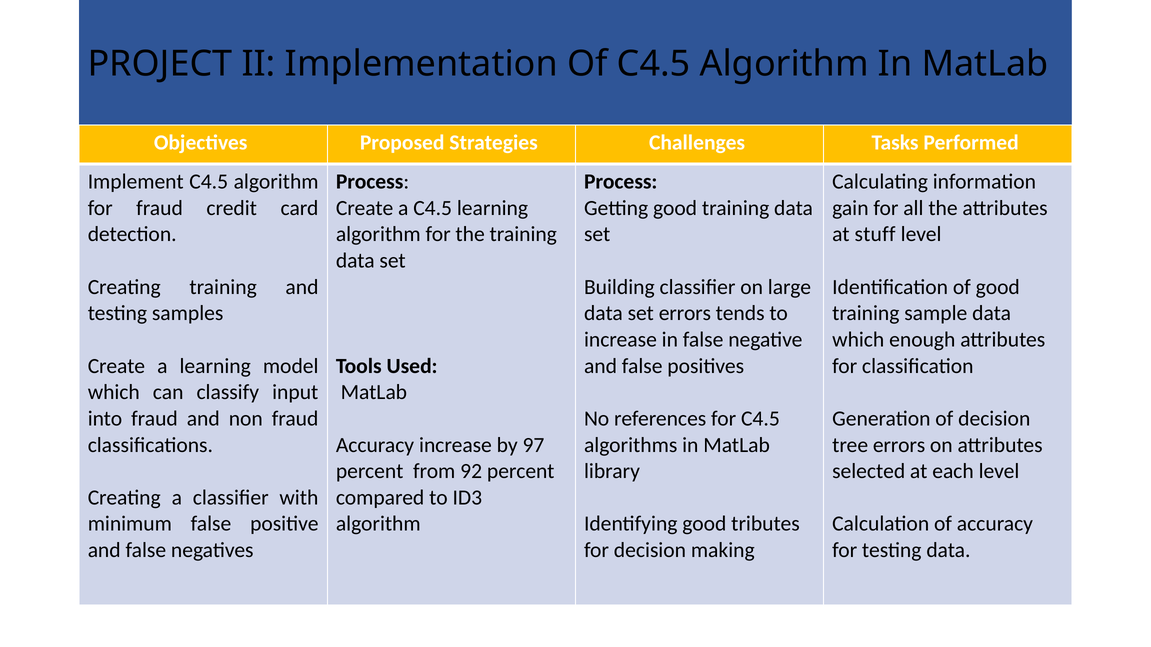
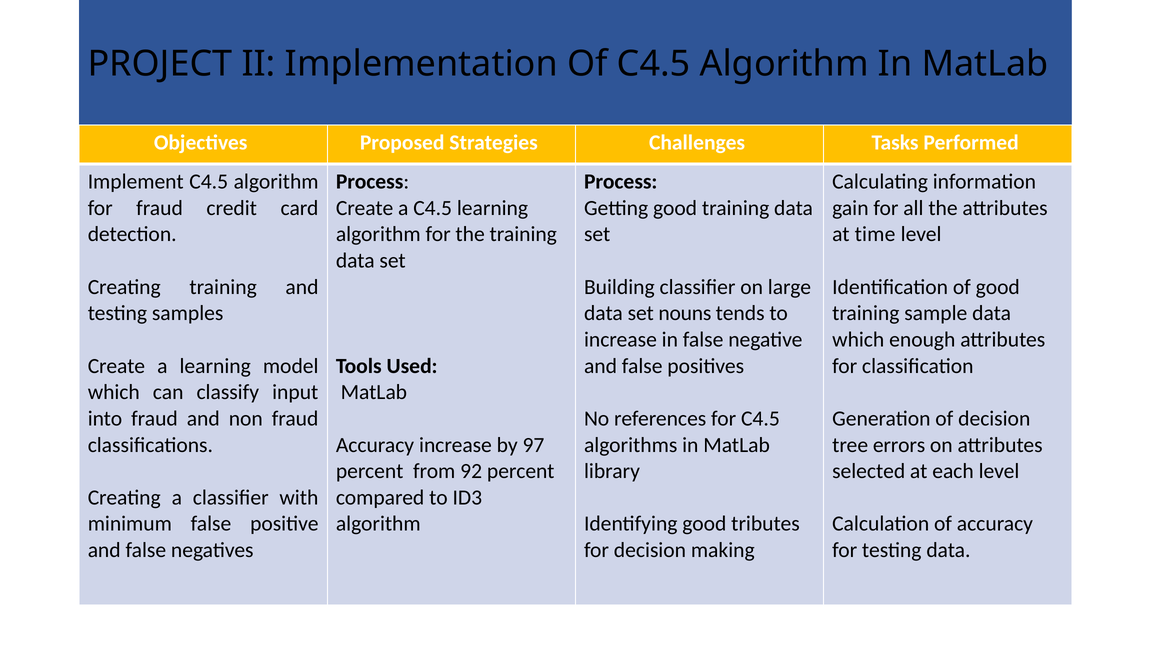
stuff: stuff -> time (875, 234)
set errors: errors -> nouns (685, 314)
